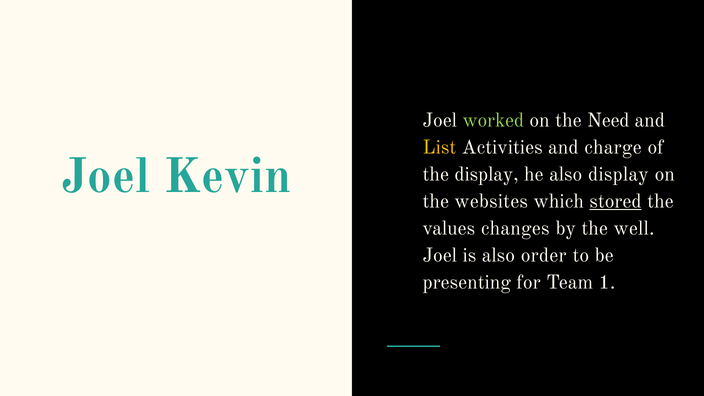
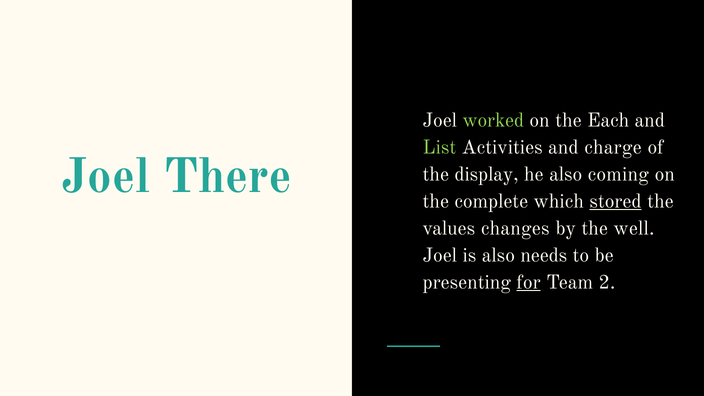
Need: Need -> Each (608, 120)
List colour: yellow -> light green (439, 147)
Kevin: Kevin -> There (228, 176)
also display: display -> coming (618, 174)
websites: websites -> complete (491, 201)
order: order -> needs (544, 255)
for underline: none -> present (529, 282)
1: 1 -> 2 (607, 282)
